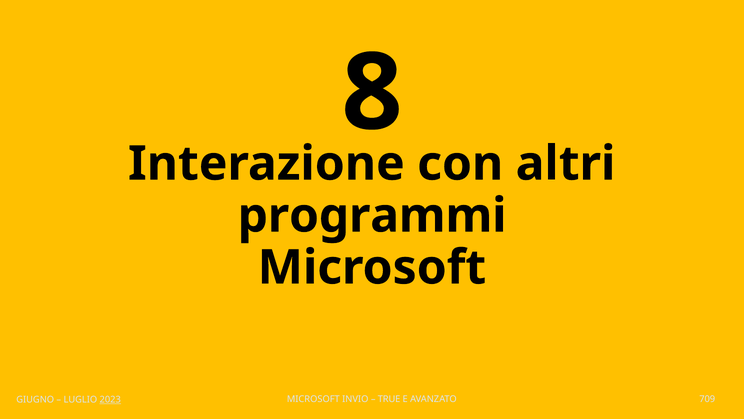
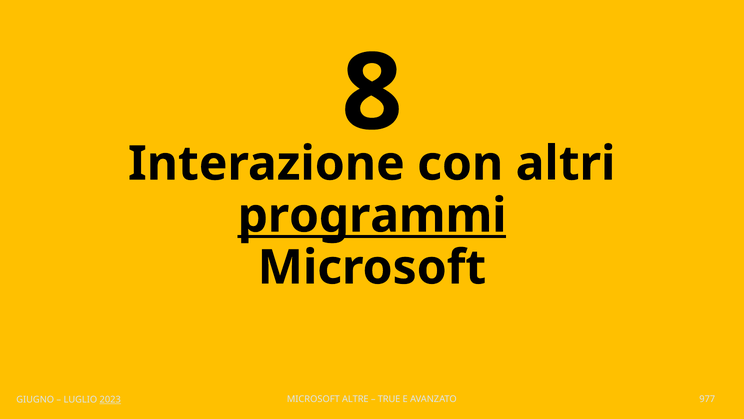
programmi underline: none -> present (372, 215)
INVIO: INVIO -> ALTRE (355, 399)
709: 709 -> 977 (707, 399)
